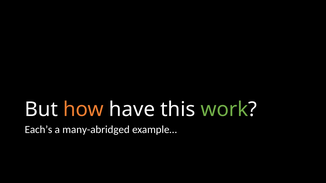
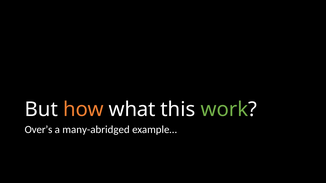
have: have -> what (132, 110)
Each’s: Each’s -> Over’s (38, 130)
